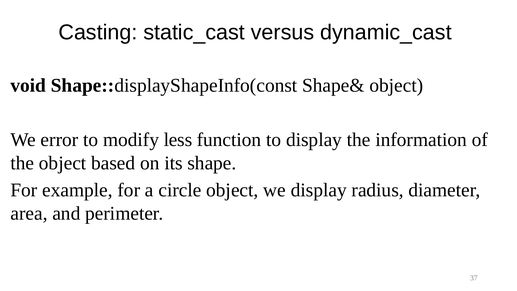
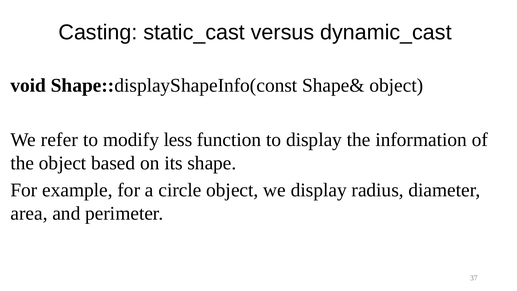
error: error -> refer (59, 140)
